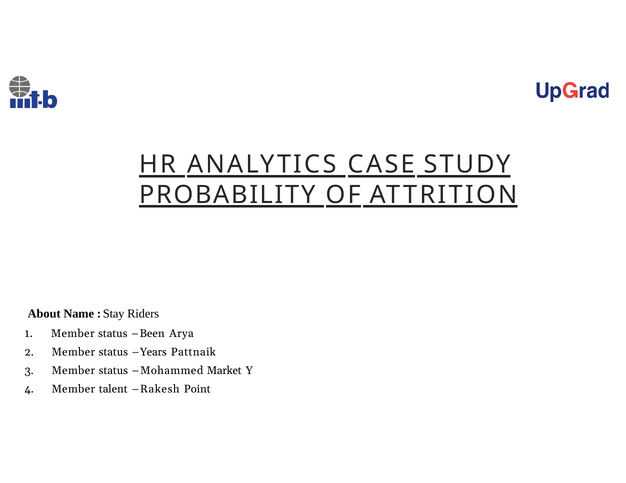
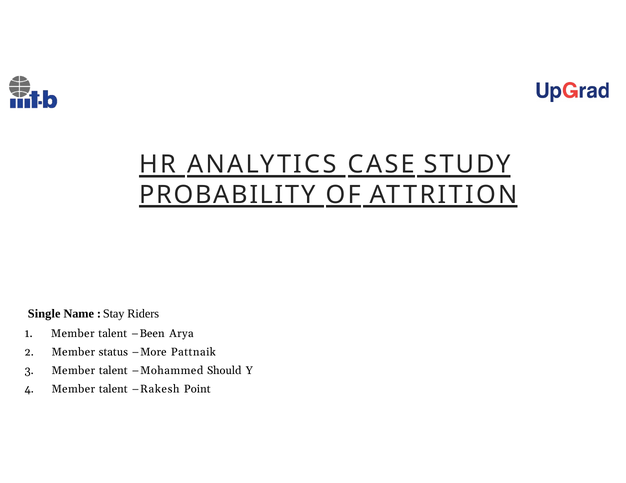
About: About -> Single (44, 314)
status: status -> talent (113, 334)
Years: Years -> More (153, 353)
status: status -> talent (113, 371)
Market: Market -> Should (224, 371)
